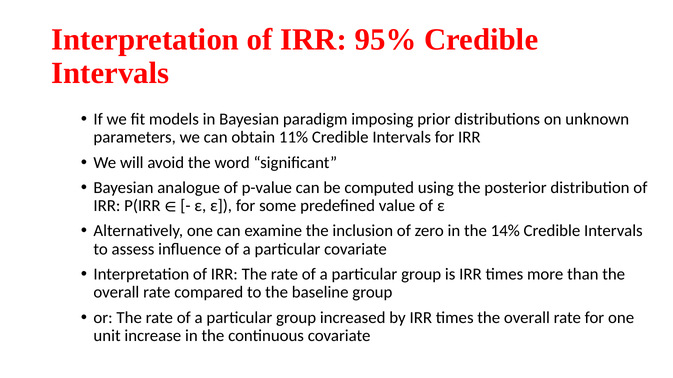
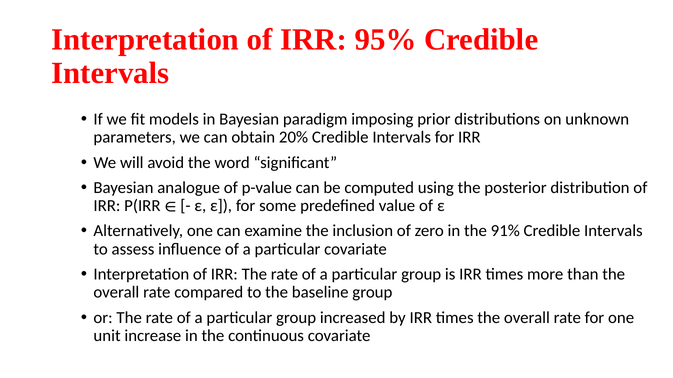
11%: 11% -> 20% (294, 138)
14%: 14% -> 91% (505, 231)
